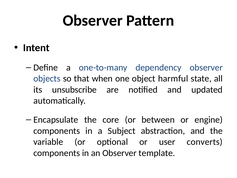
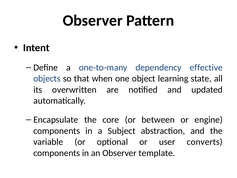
dependency observer: observer -> effective (206, 67)
harmful: harmful -> learning (173, 78)
unsubscribe: unsubscribe -> overwritten (74, 90)
